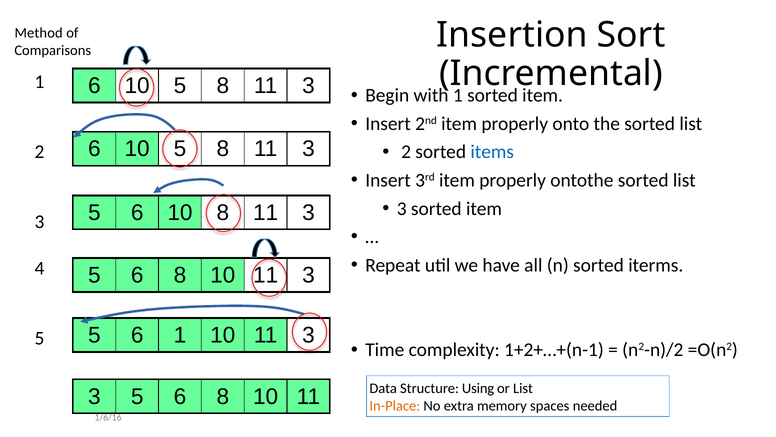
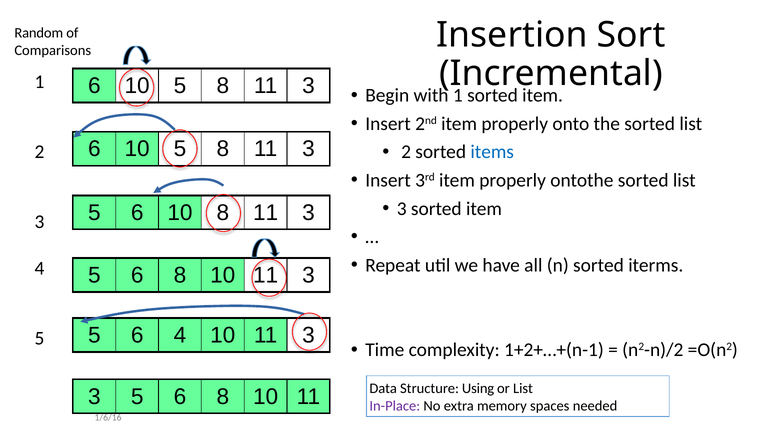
Method: Method -> Random (39, 33)
6 1: 1 -> 4 (180, 335)
In-Place colour: orange -> purple (395, 405)
